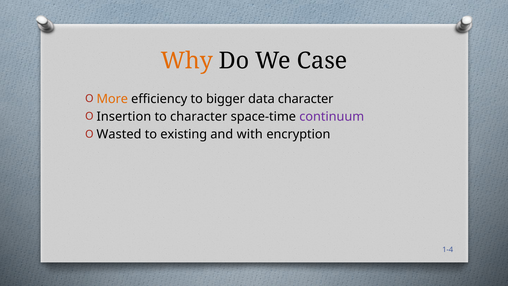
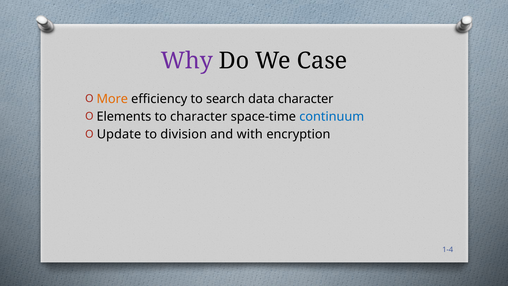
Why colour: orange -> purple (187, 61)
bigger: bigger -> search (226, 99)
Insertion: Insertion -> Elements (124, 116)
continuum colour: purple -> blue (332, 116)
Wasted: Wasted -> Update (119, 134)
existing: existing -> division (184, 134)
